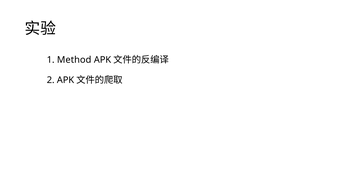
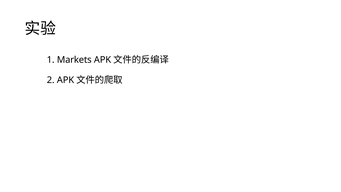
Method: Method -> Markets (74, 60)
